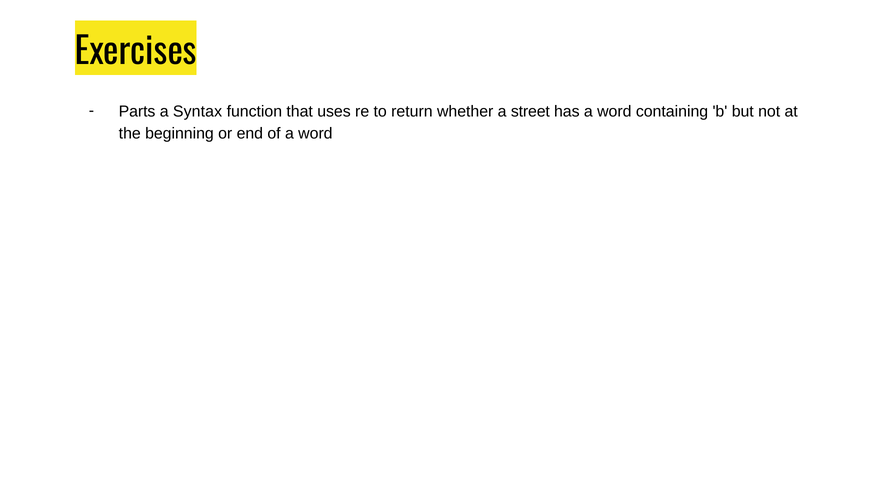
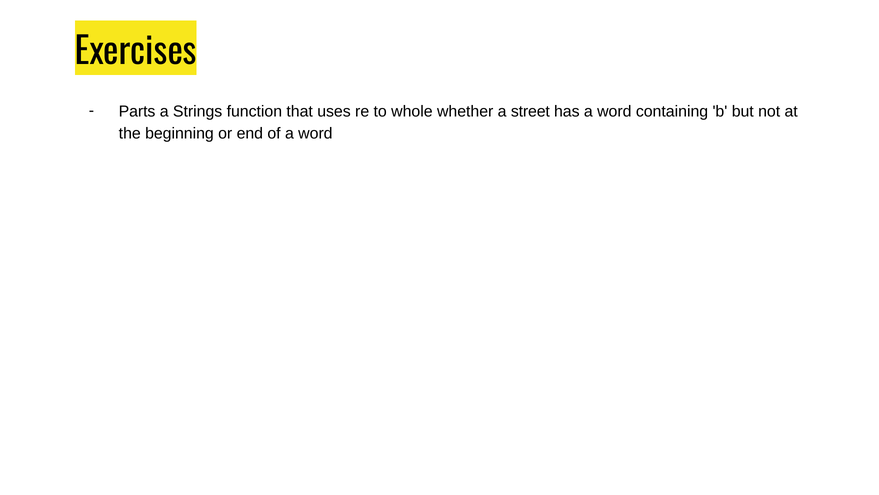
Syntax: Syntax -> Strings (198, 111)
return: return -> whole (412, 111)
